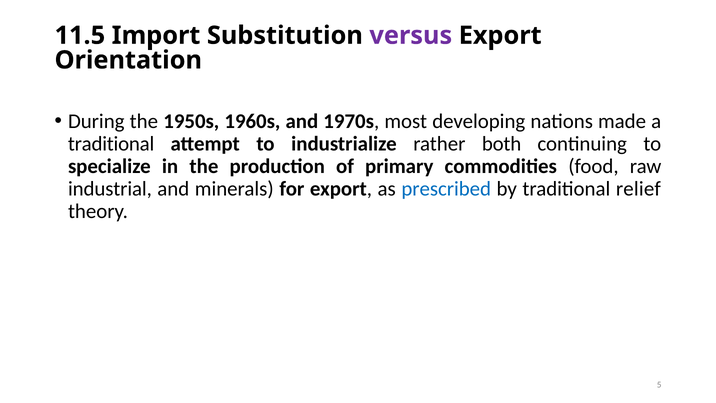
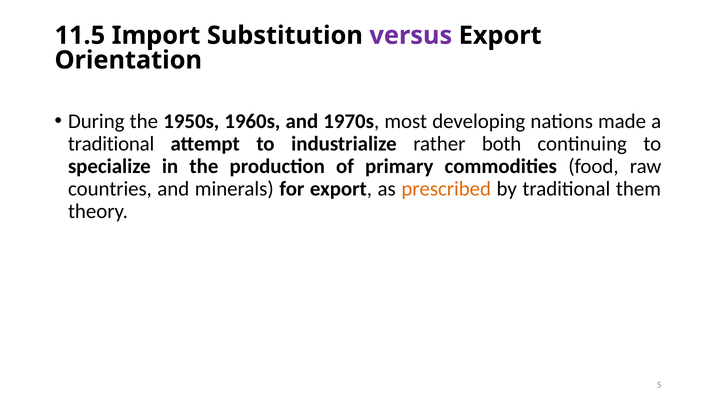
industrial: industrial -> countries (110, 189)
prescribed colour: blue -> orange (446, 189)
relief: relief -> them (638, 189)
